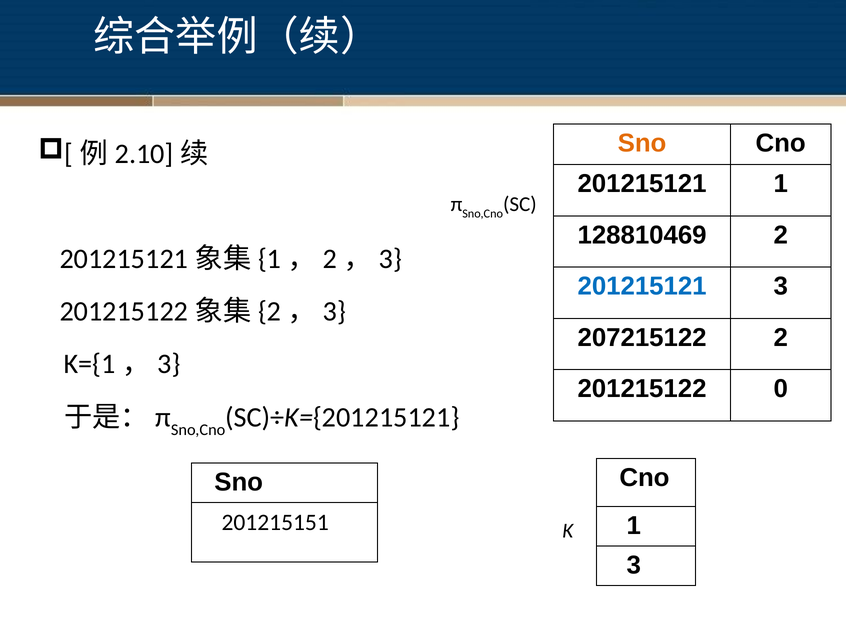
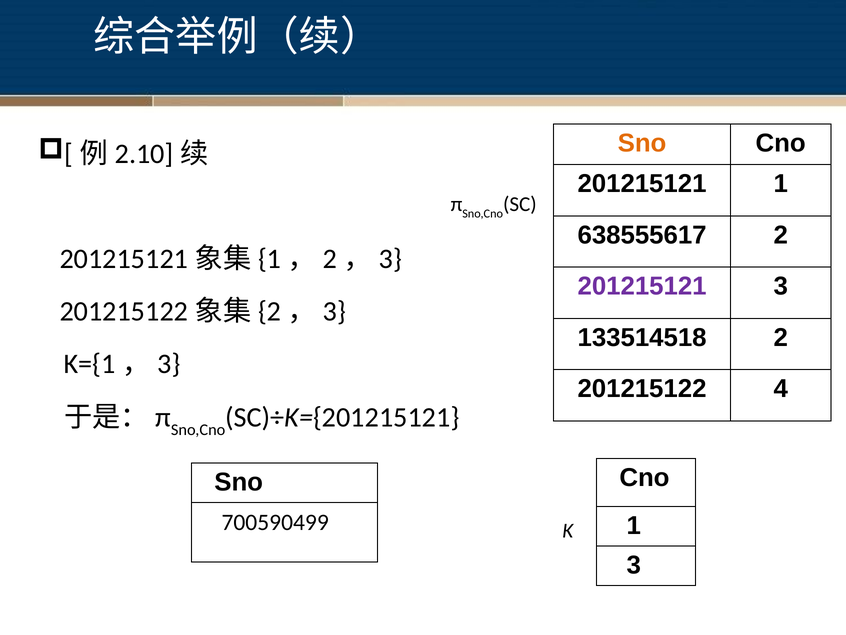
128810469: 128810469 -> 638555617 (642, 235)
201215121 colour: blue -> purple (642, 286)
207215122: 207215122 -> 133514518 (642, 337)
0: 0 -> 4 (781, 389)
201215151: 201215151 -> 700590499 (275, 522)
